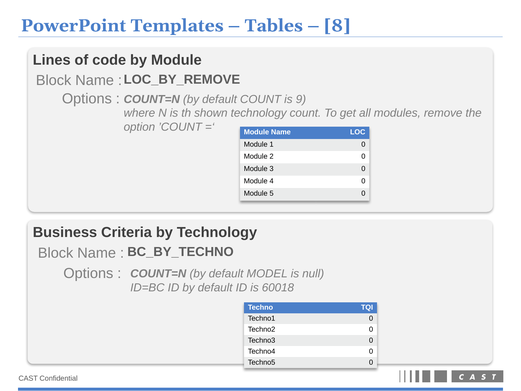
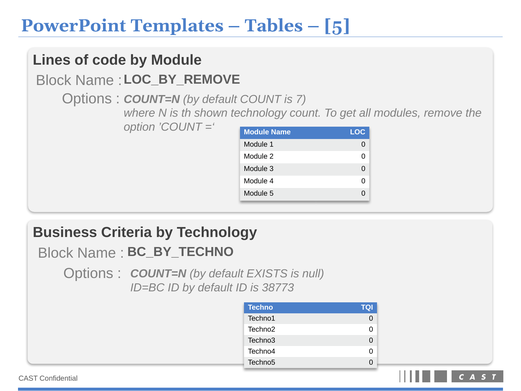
8: 8 -> 5 (337, 26)
9: 9 -> 7 (301, 99)
MODEL: MODEL -> EXISTS (267, 274)
60018: 60018 -> 38773 (278, 287)
